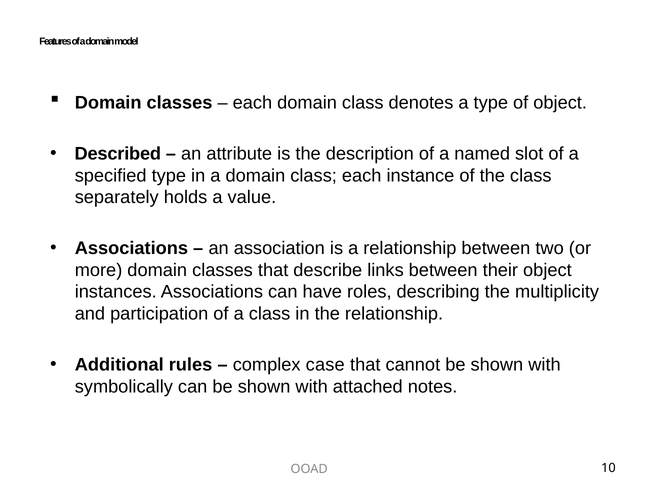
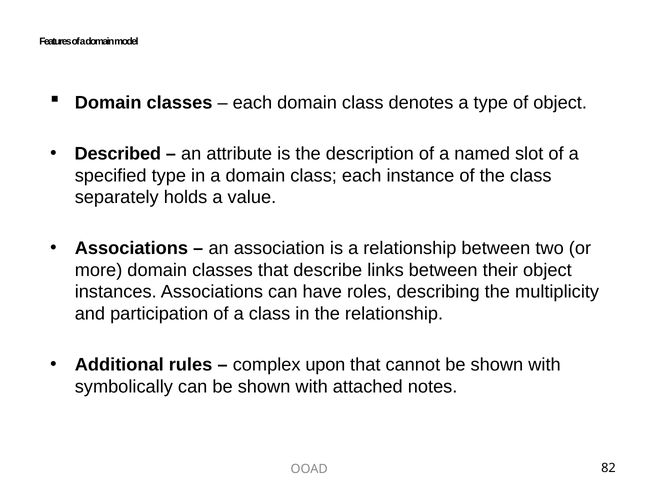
case: case -> upon (325, 365)
10: 10 -> 82 (608, 468)
